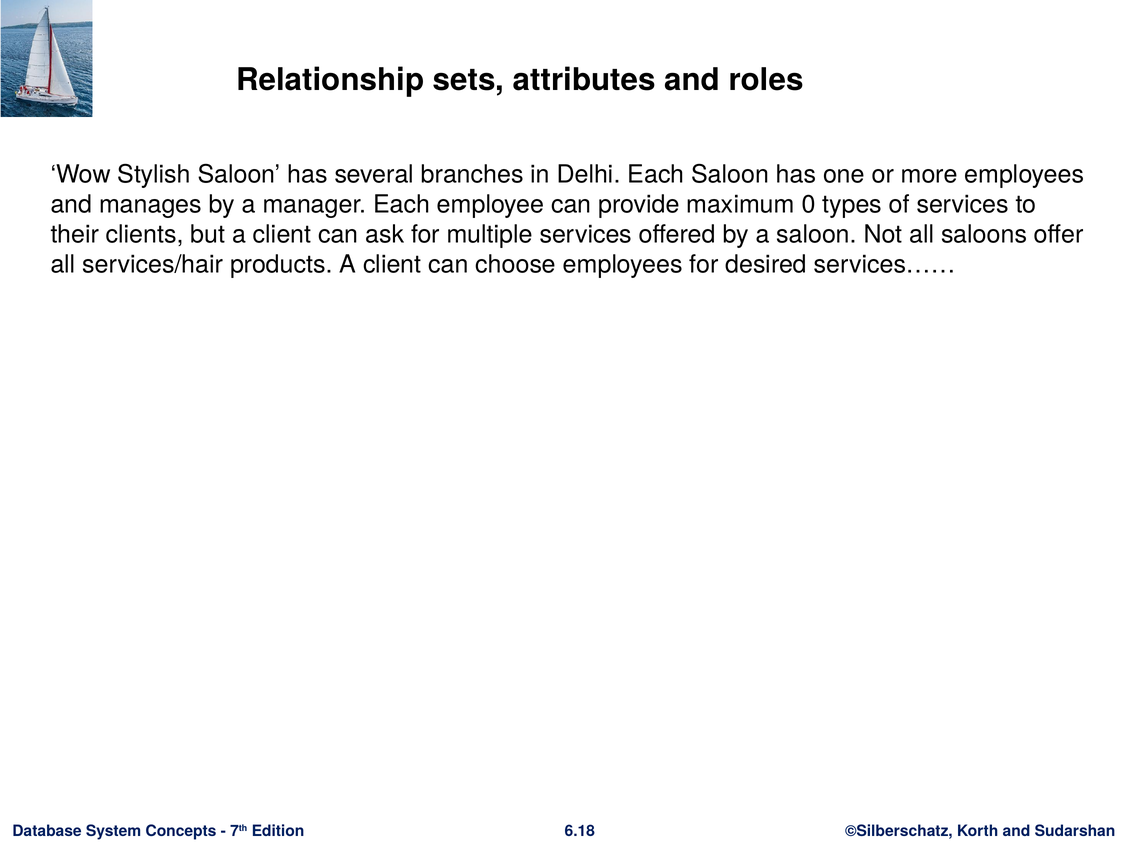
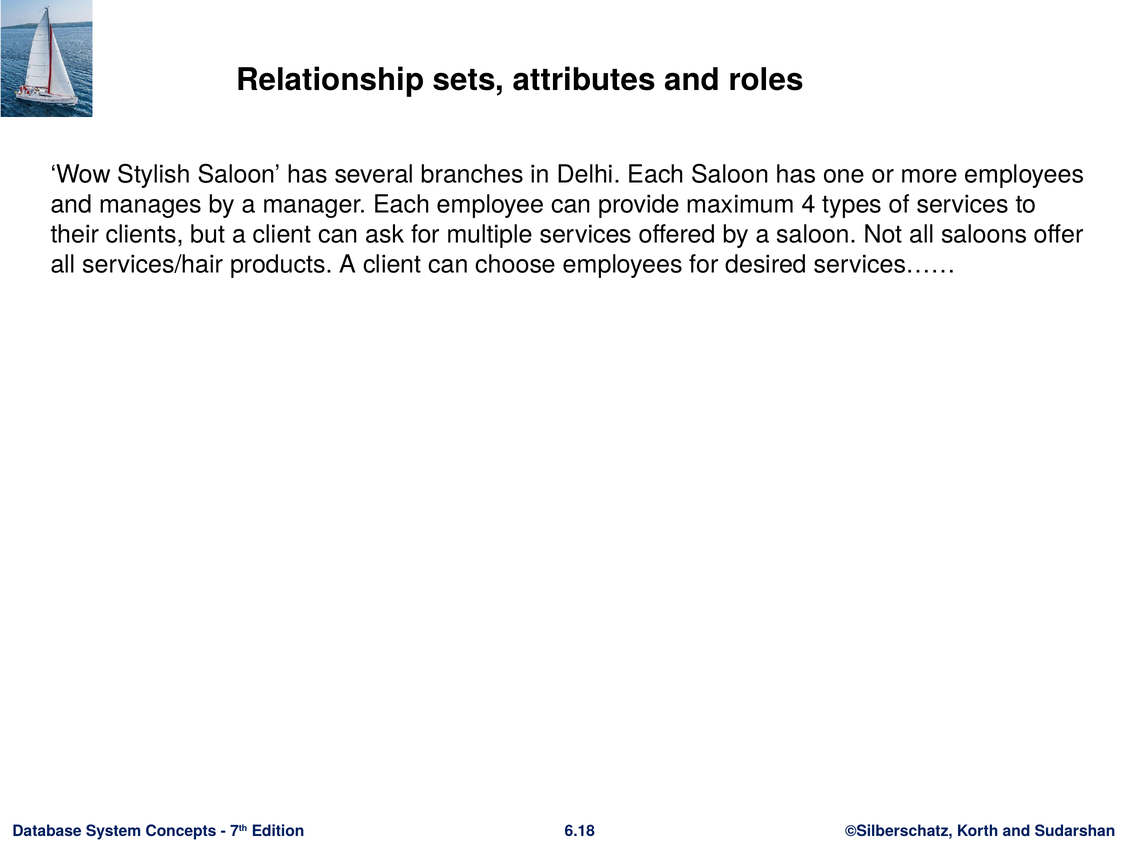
0: 0 -> 4 (809, 205)
